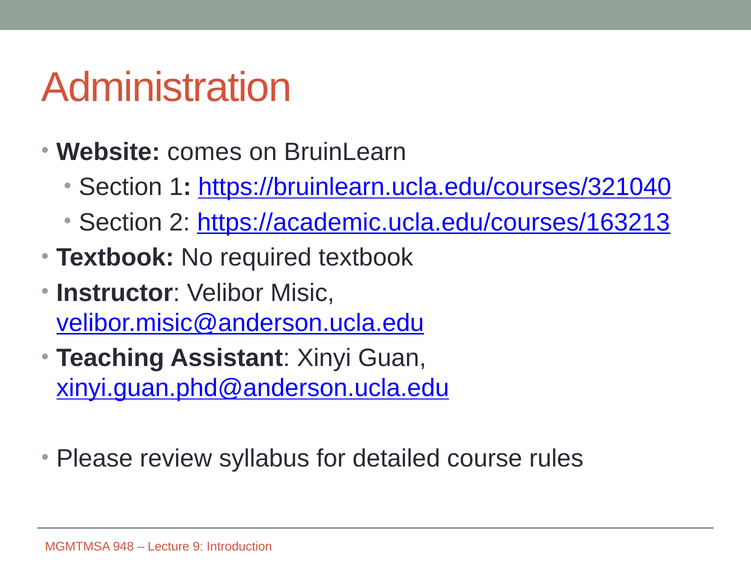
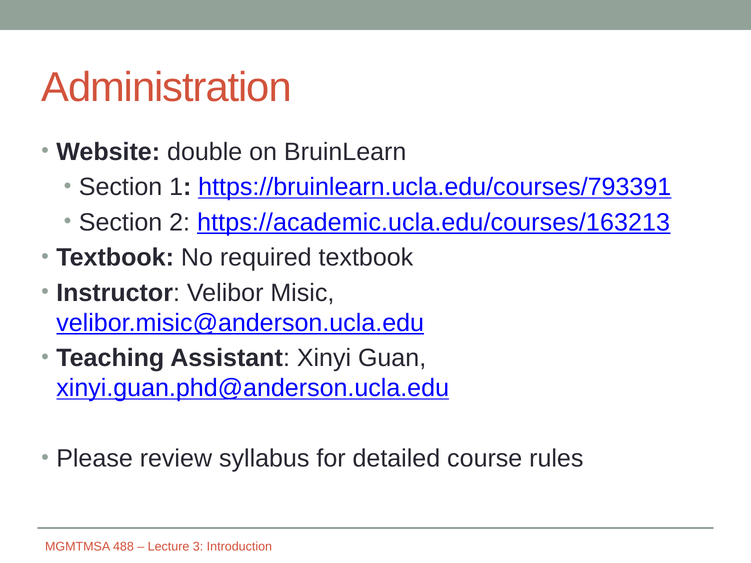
comes: comes -> double (205, 152)
https://bruinlearn.ucla.edu/courses/321040: https://bruinlearn.ucla.edu/courses/321040 -> https://bruinlearn.ucla.edu/courses/793391 (435, 187)
948: 948 -> 488 (123, 547)
9: 9 -> 3 (198, 547)
